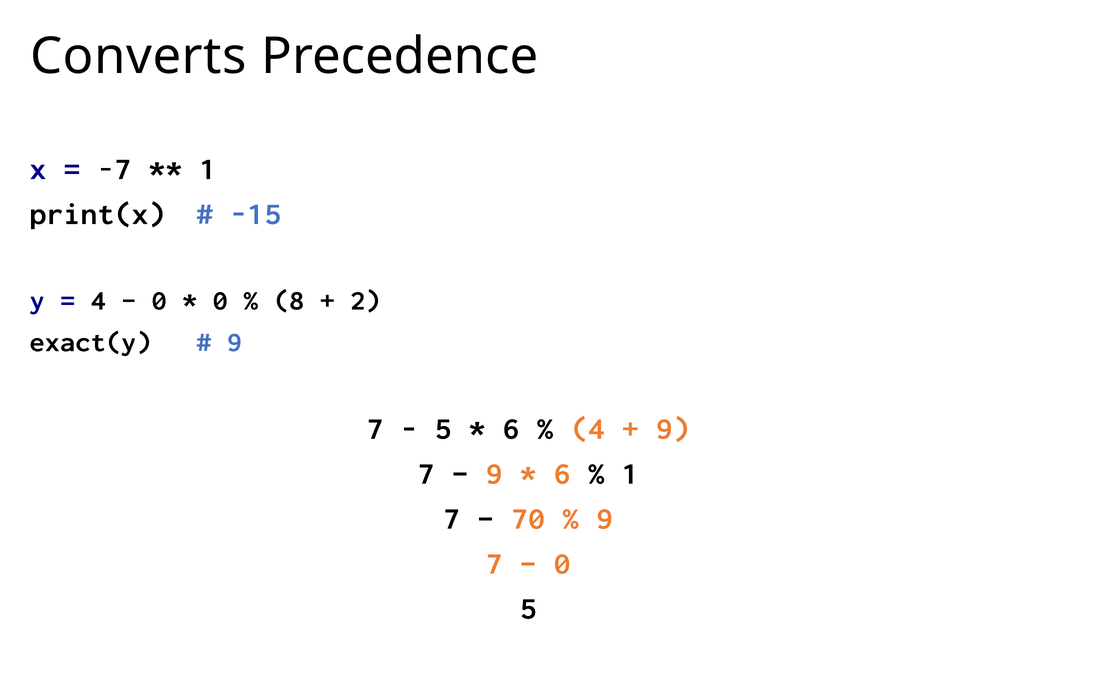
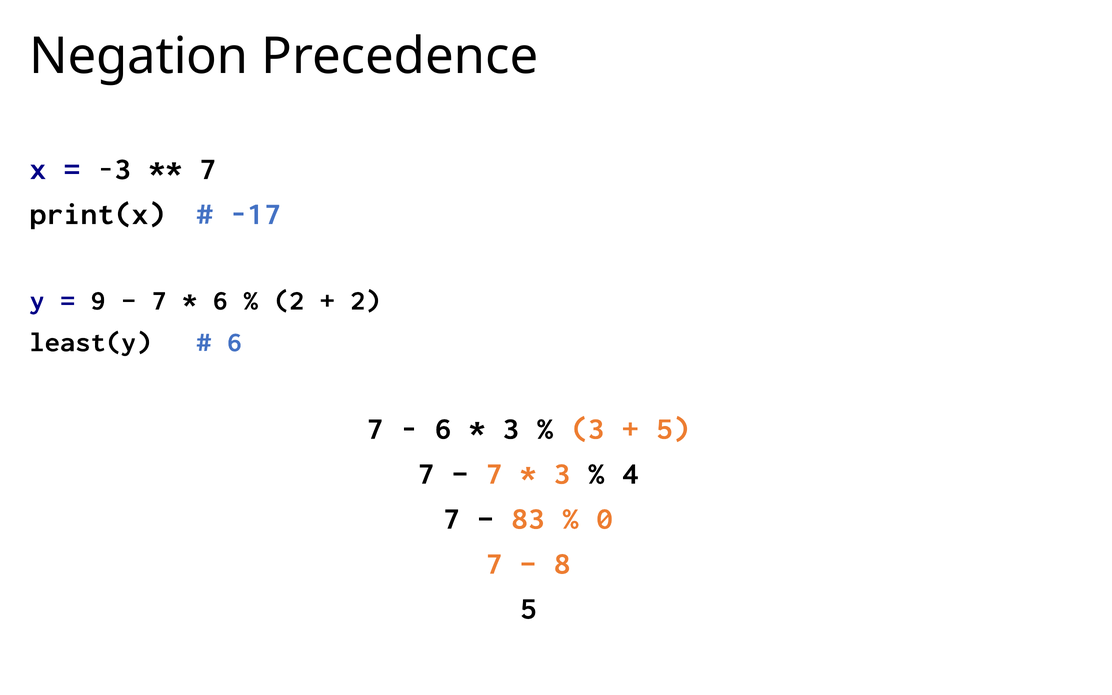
Converts: Converts -> Negation (139, 56)
-7: -7 -> -3 (114, 169)
1: 1 -> 7 (208, 169)
-15: -15 -> -17 (256, 214)
4: 4 -> 9 (98, 300)
0: 0 -> 7 (159, 300)
0: 0 -> 6 (220, 300)
8: 8 -> 2 (289, 300)
exact(y: exact(y -> least(y (90, 342)
9: 9 -> 6 (234, 342)
5: 5 -> 6 (443, 429)
6: 6 -> 3 (511, 429)
4: 4 -> 3 (588, 429)
9: 9 -> 5 (673, 429)
9: 9 -> 7 (494, 474)
6: 6 -> 3 (562, 474)
1: 1 -> 4 (630, 474)
70: 70 -> 83 (528, 518)
9: 9 -> 0 (605, 518)
0: 0 -> 8 (562, 563)
